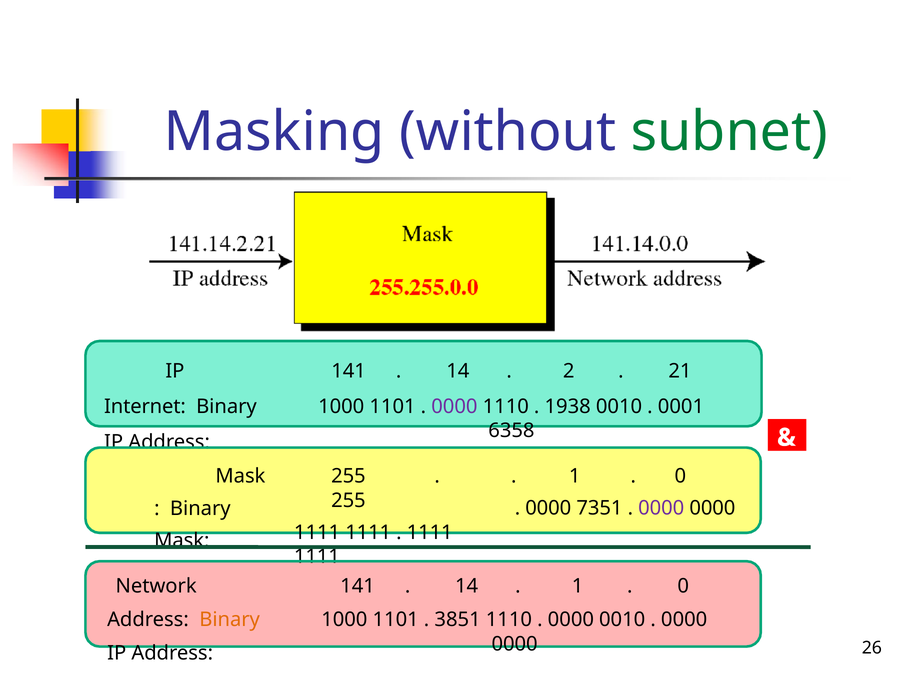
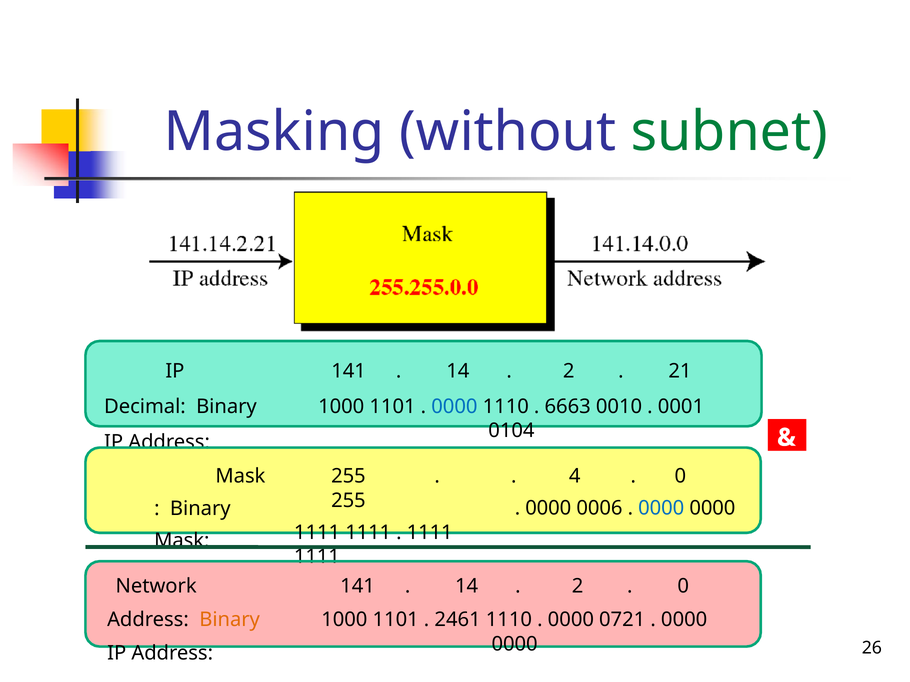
0000 colour: purple -> blue (454, 407)
1938: 1938 -> 6663 (568, 407)
Internet: Internet -> Decimal (145, 407)
6358: 6358 -> 0104 (511, 431)
1: 1 -> 4 (575, 477)
7351: 7351 -> 0006 (599, 509)
0000 colour: purple -> blue (661, 509)
1: 1 -> 2 (578, 586)
3851: 3851 -> 2461 (458, 620)
0000 0010: 0010 -> 0721 (622, 620)
